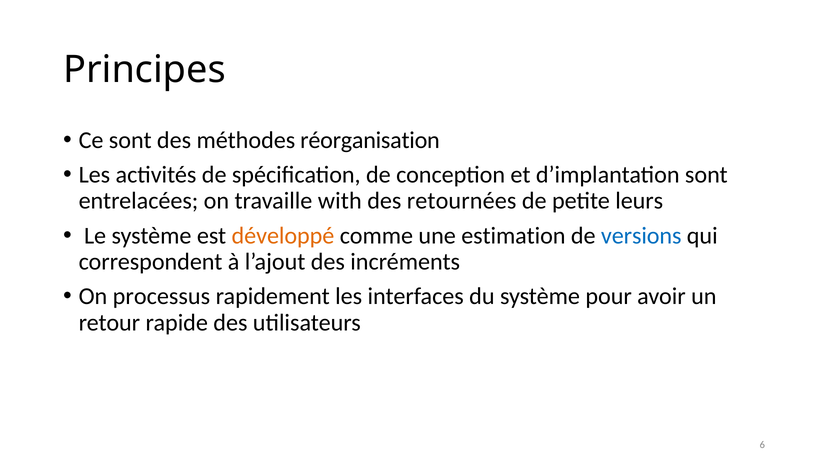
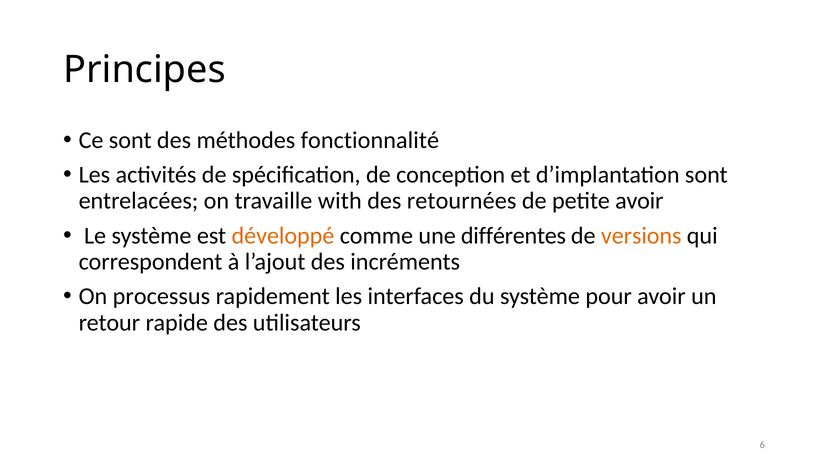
réorganisation: réorganisation -> fonctionnalité (370, 140)
petite leurs: leurs -> avoir (639, 201)
estimation: estimation -> différentes (513, 236)
versions colour: blue -> orange (641, 236)
